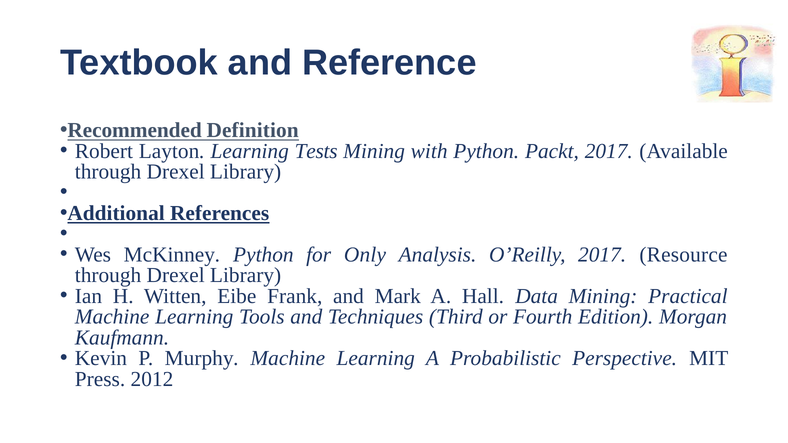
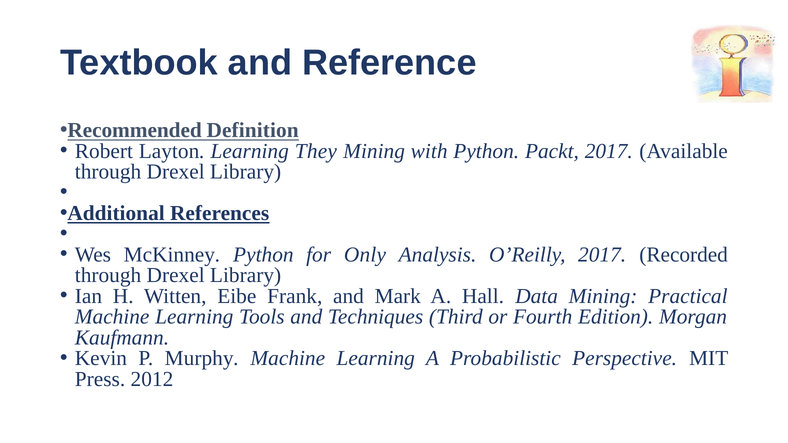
Tests: Tests -> They (316, 151)
Resource: Resource -> Recorded (684, 255)
